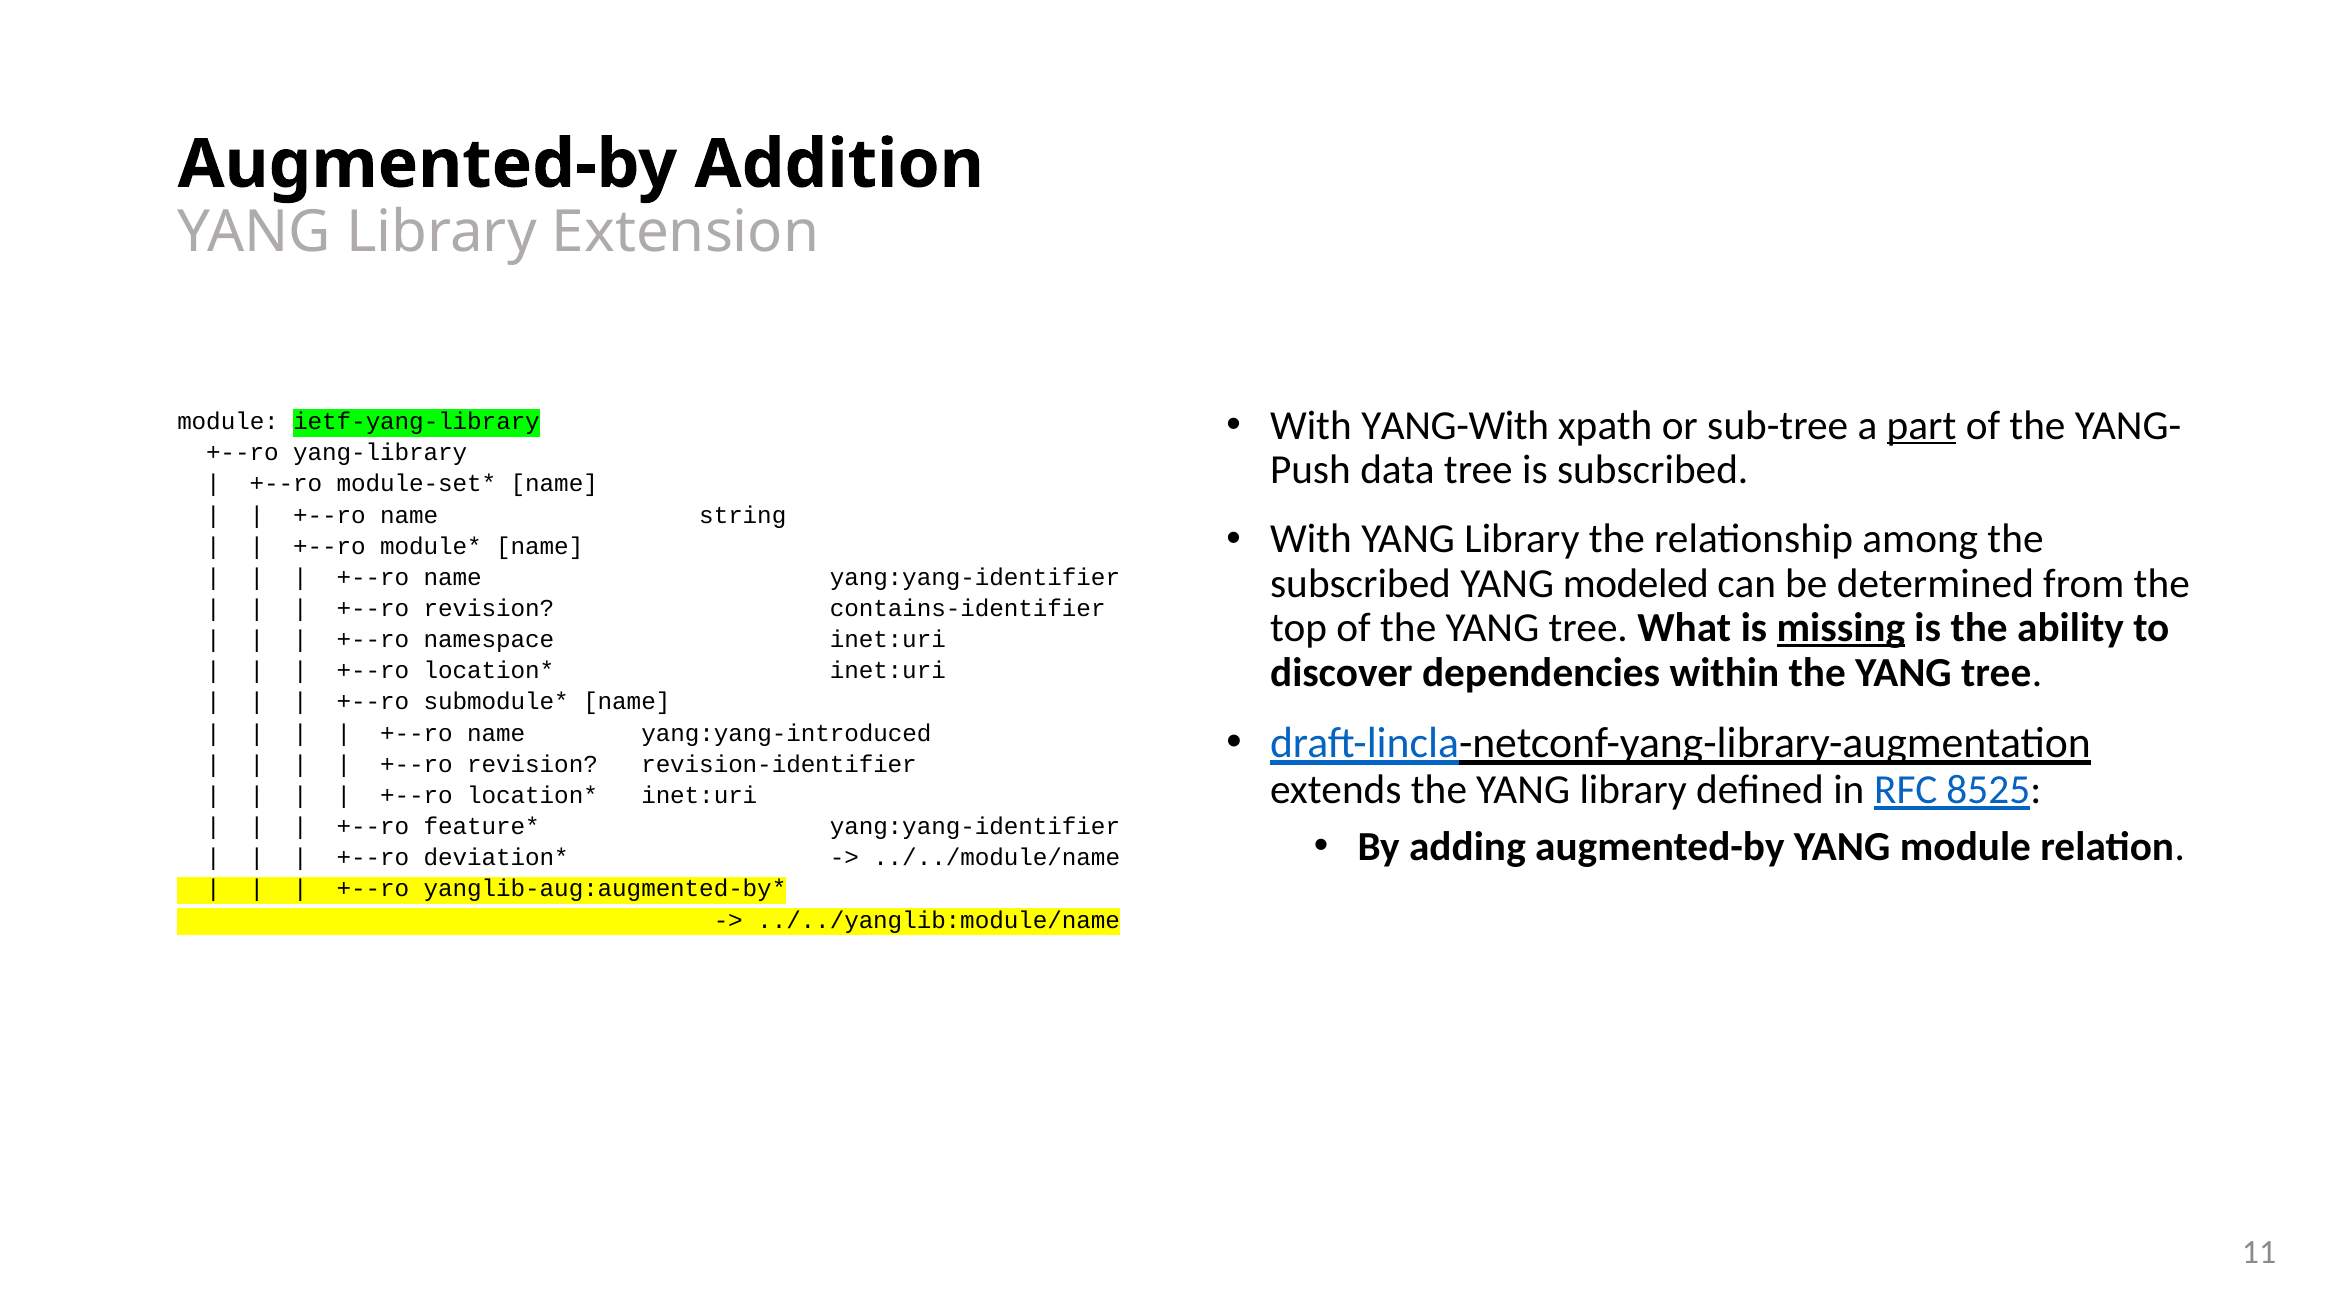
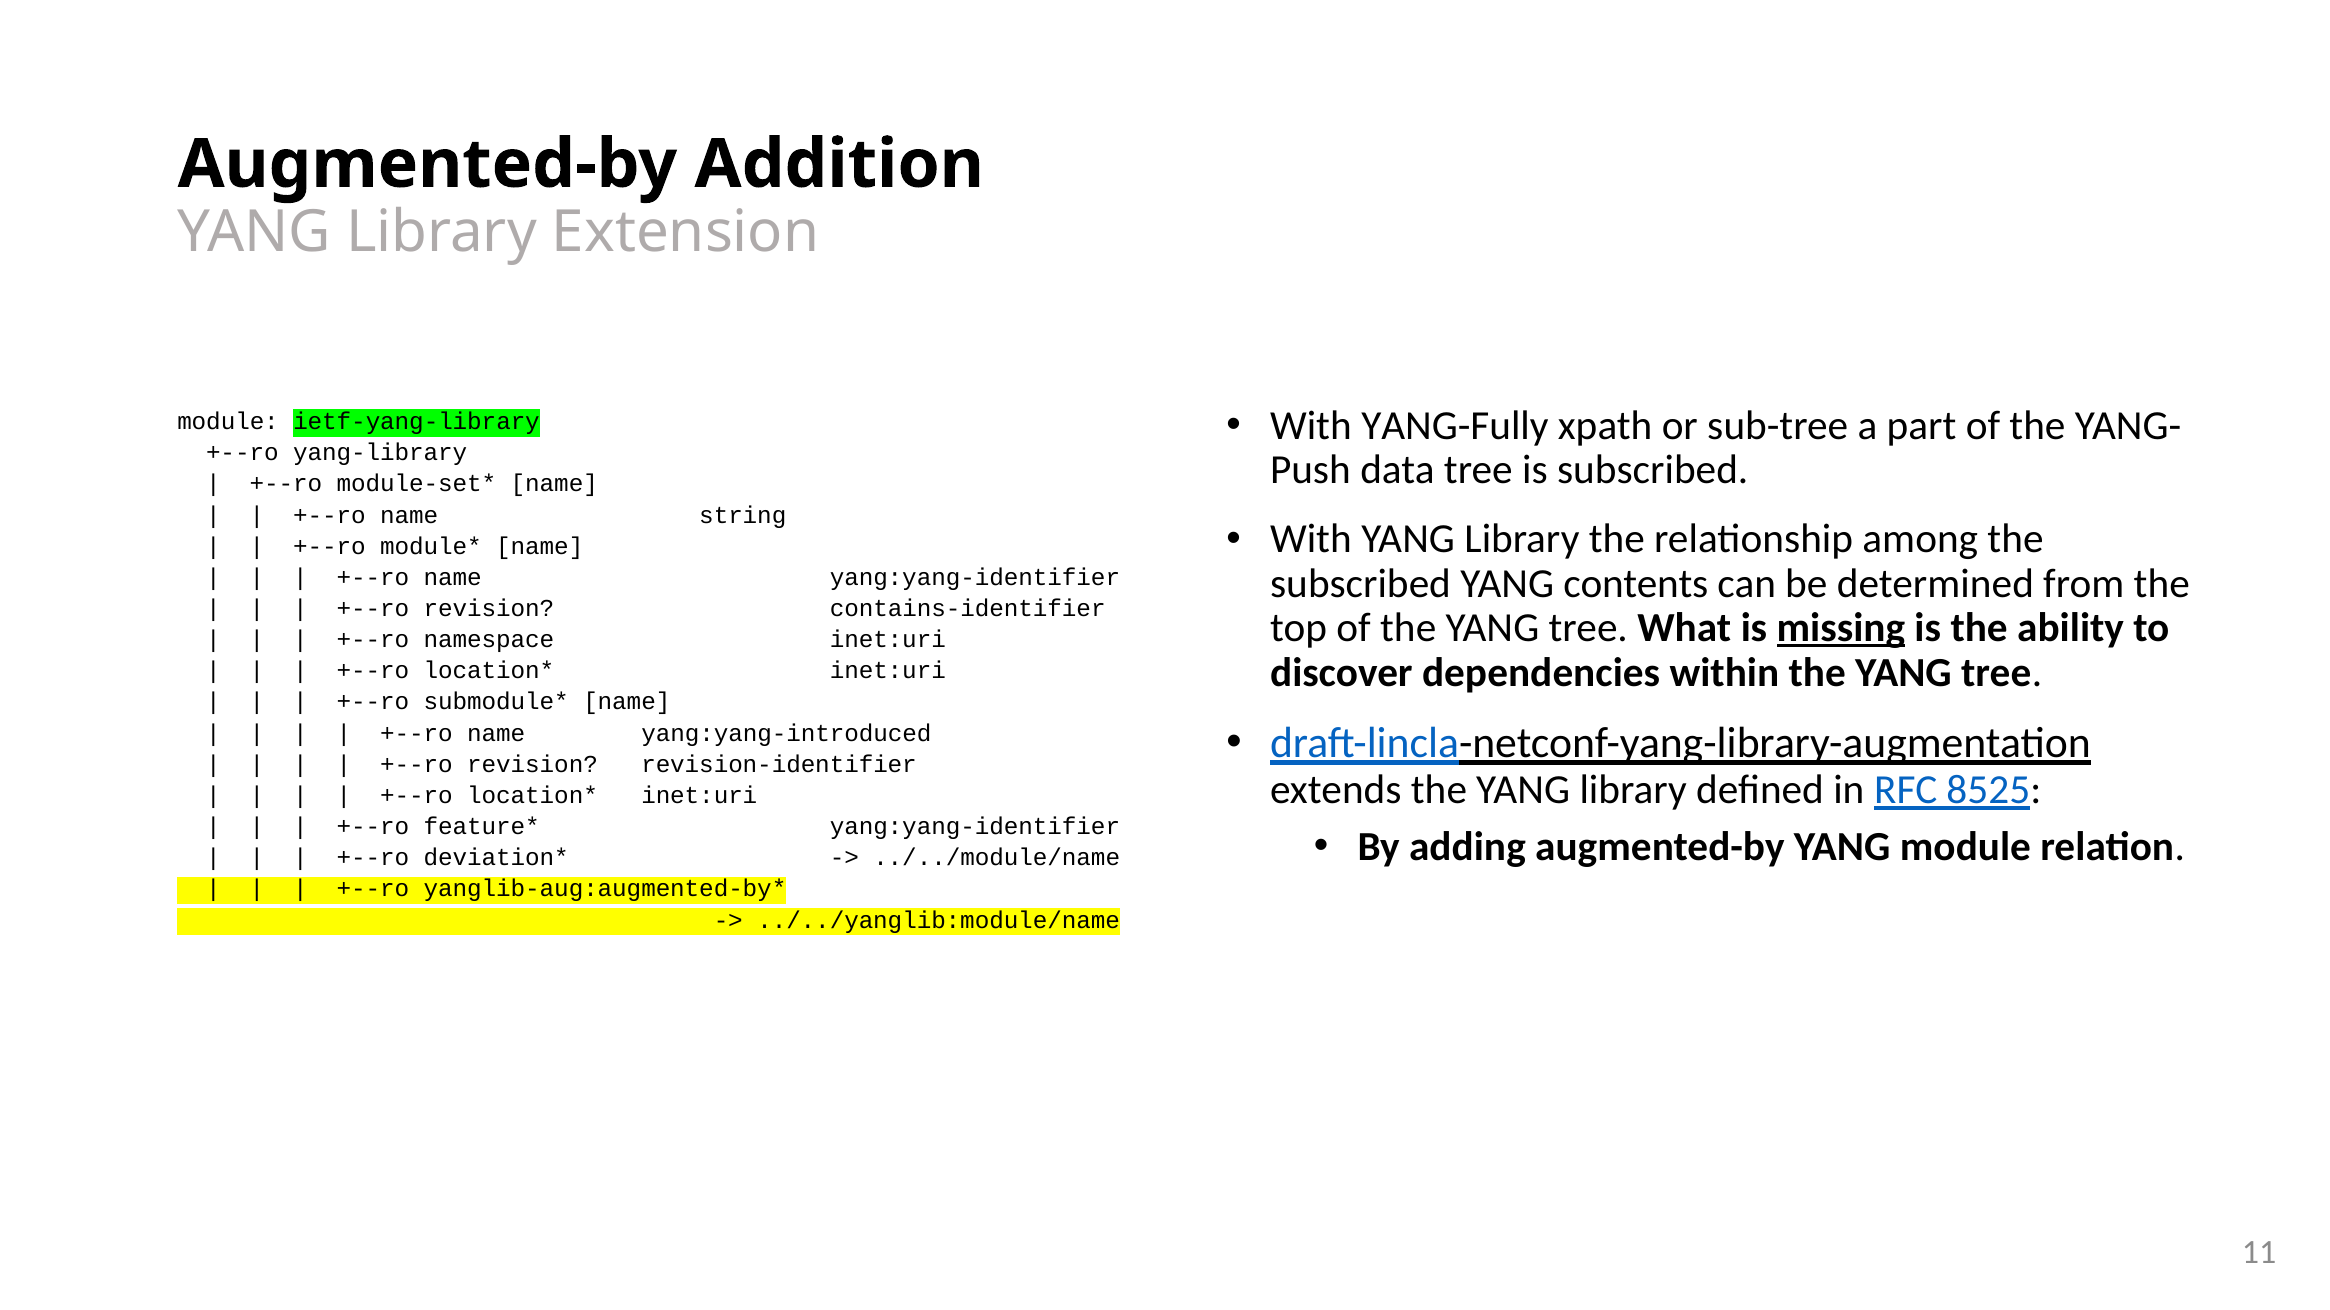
YANG-With: YANG-With -> YANG-Fully (1455, 426)
part underline: present -> none (1922, 426)
modeled: modeled -> contents (1636, 584)
